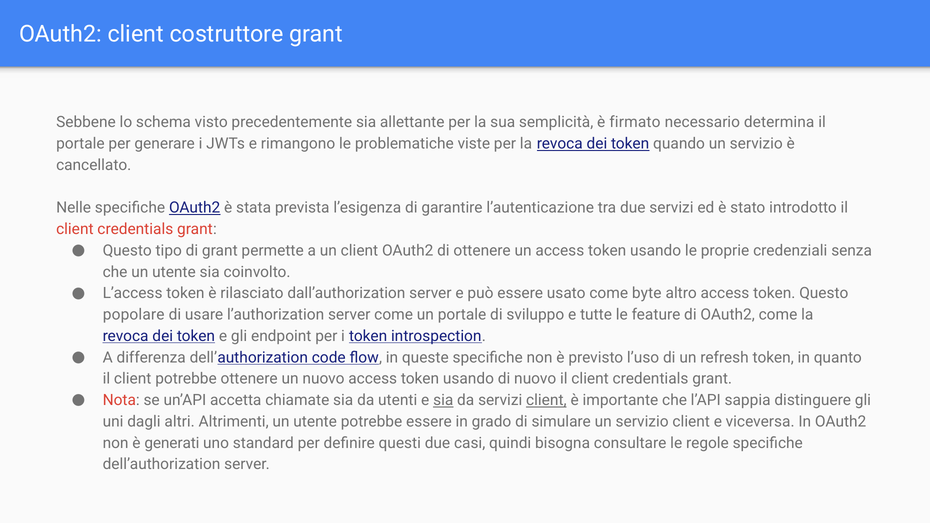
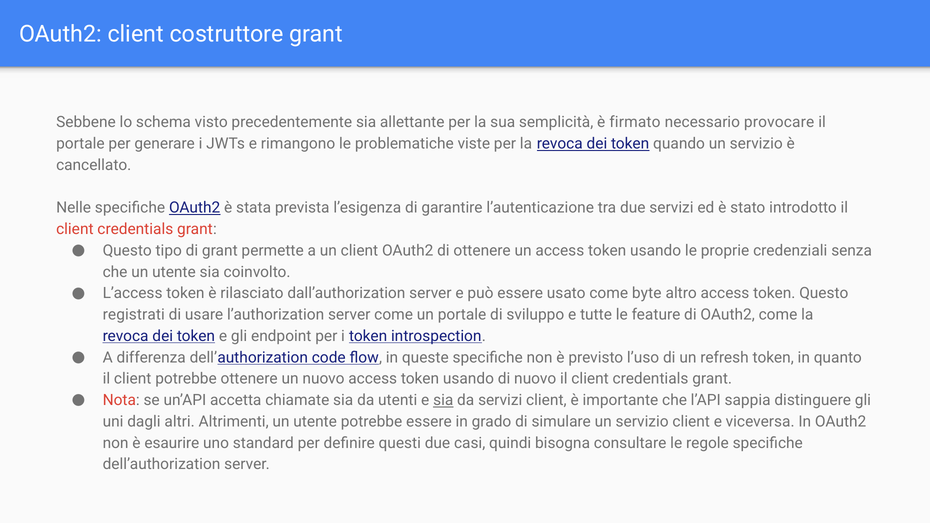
determina: determina -> provocare (779, 122)
popolare: popolare -> registrati (134, 315)
client underline: present -> none (546, 400)
generati: generati -> esaurire (172, 443)
